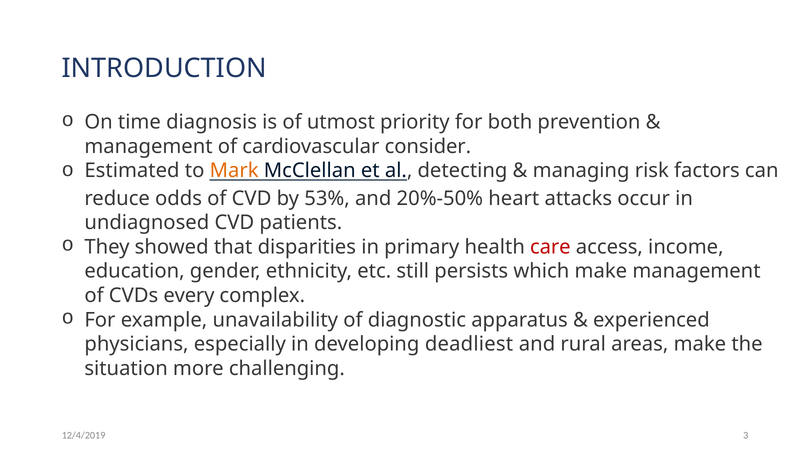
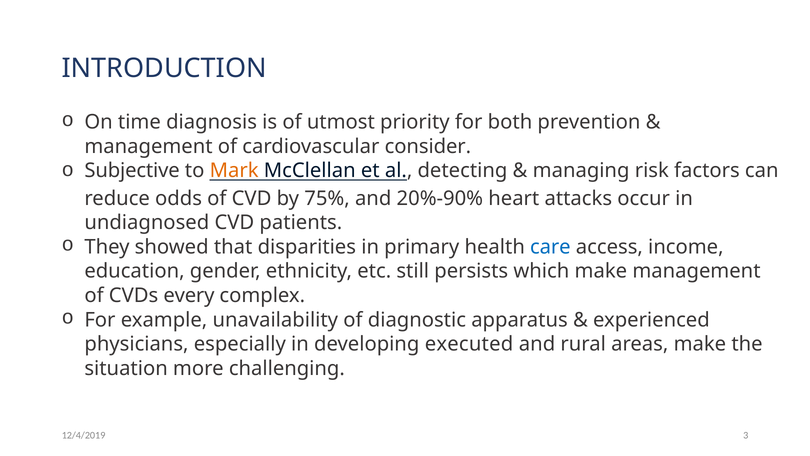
Estimated: Estimated -> Subjective (132, 171)
53%: 53% -> 75% (327, 198)
20%-50%: 20%-50% -> 20%-90% (440, 198)
care colour: red -> blue (550, 247)
deadliest: deadliest -> executed (469, 344)
